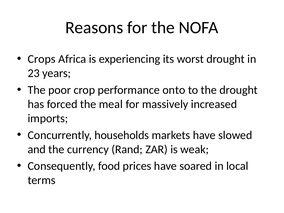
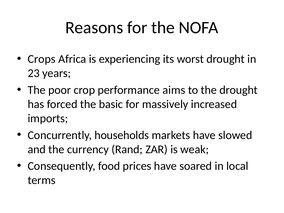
onto: onto -> aims (174, 90)
meal: meal -> basic (111, 104)
